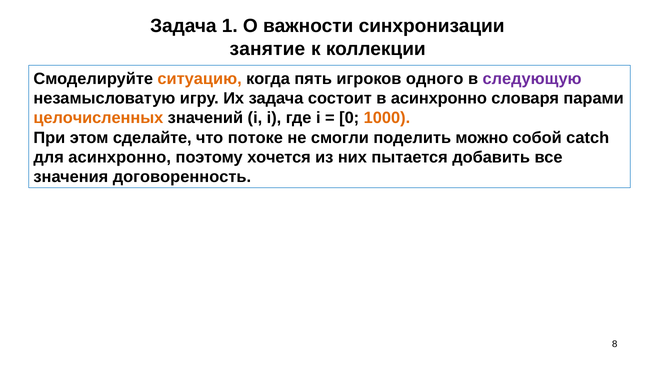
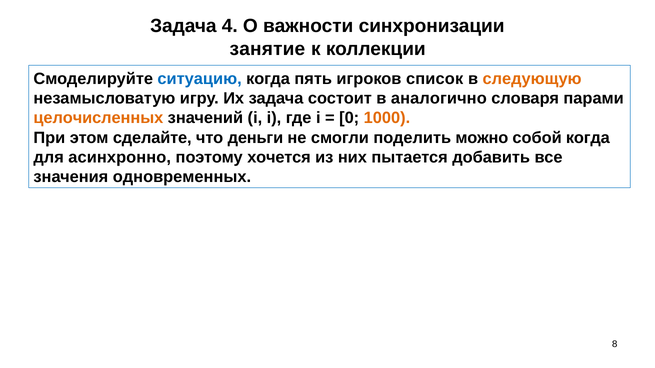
1: 1 -> 4 (230, 26)
ситуацию colour: orange -> blue (200, 79)
одного: одного -> список (435, 79)
следующую colour: purple -> orange (532, 79)
в асинхронно: асинхронно -> аналогично (439, 99)
потоке: потоке -> деньги (255, 138)
собой catch: catch -> когда (588, 138)
договоренность: договоренность -> одновременных (182, 177)
